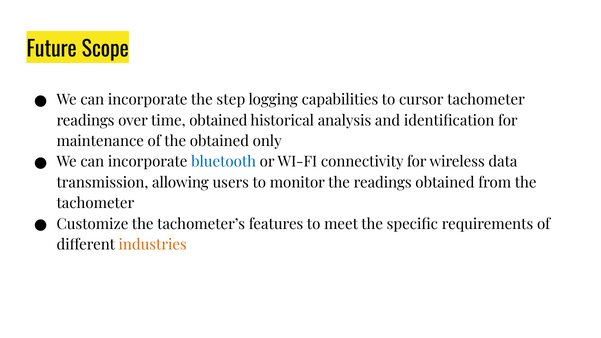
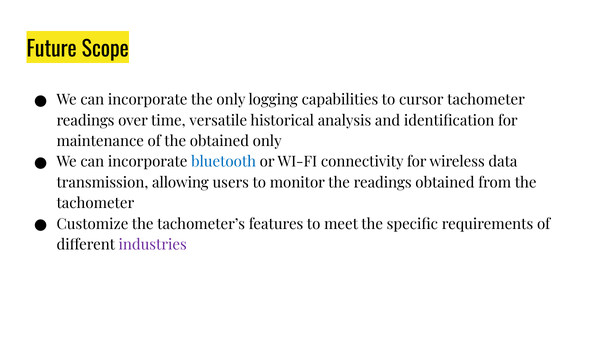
the step: step -> only (231, 100)
time obtained: obtained -> versatile (218, 121)
industries colour: orange -> purple (153, 245)
